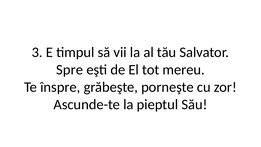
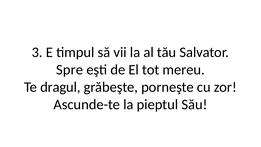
înspre: înspre -> dragul (60, 87)
